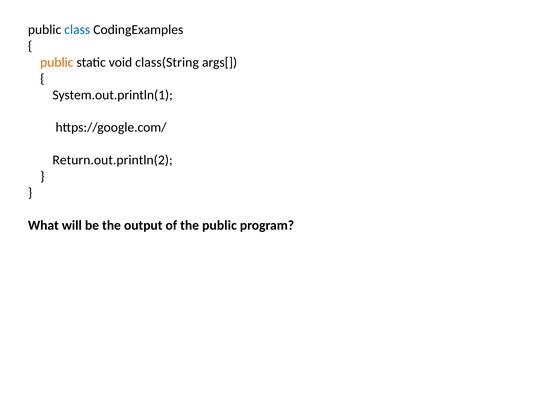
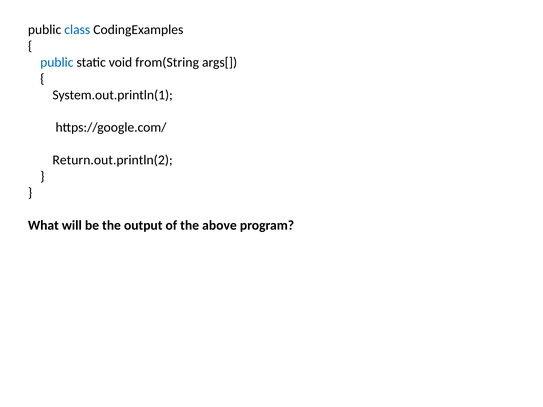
public colour: orange -> blue (57, 62)
class(String: class(String -> from(String (167, 62)
the public: public -> above (219, 225)
